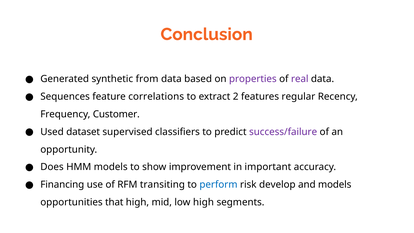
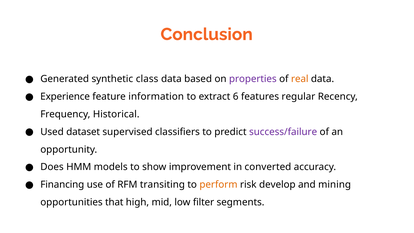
from: from -> class (147, 79)
real colour: purple -> orange (300, 79)
Sequences: Sequences -> Experience (65, 97)
correlations: correlations -> information (156, 97)
2: 2 -> 6 (236, 97)
Customer: Customer -> Historical (116, 114)
important: important -> converted (268, 167)
perform colour: blue -> orange (218, 185)
and models: models -> mining (335, 185)
low high: high -> filter (204, 202)
